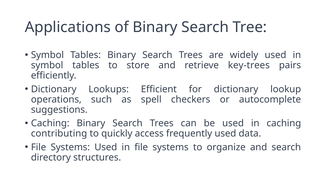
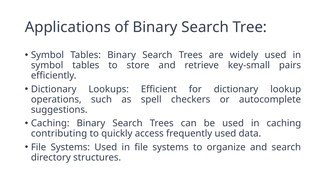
key-trees: key-trees -> key-small (249, 65)
